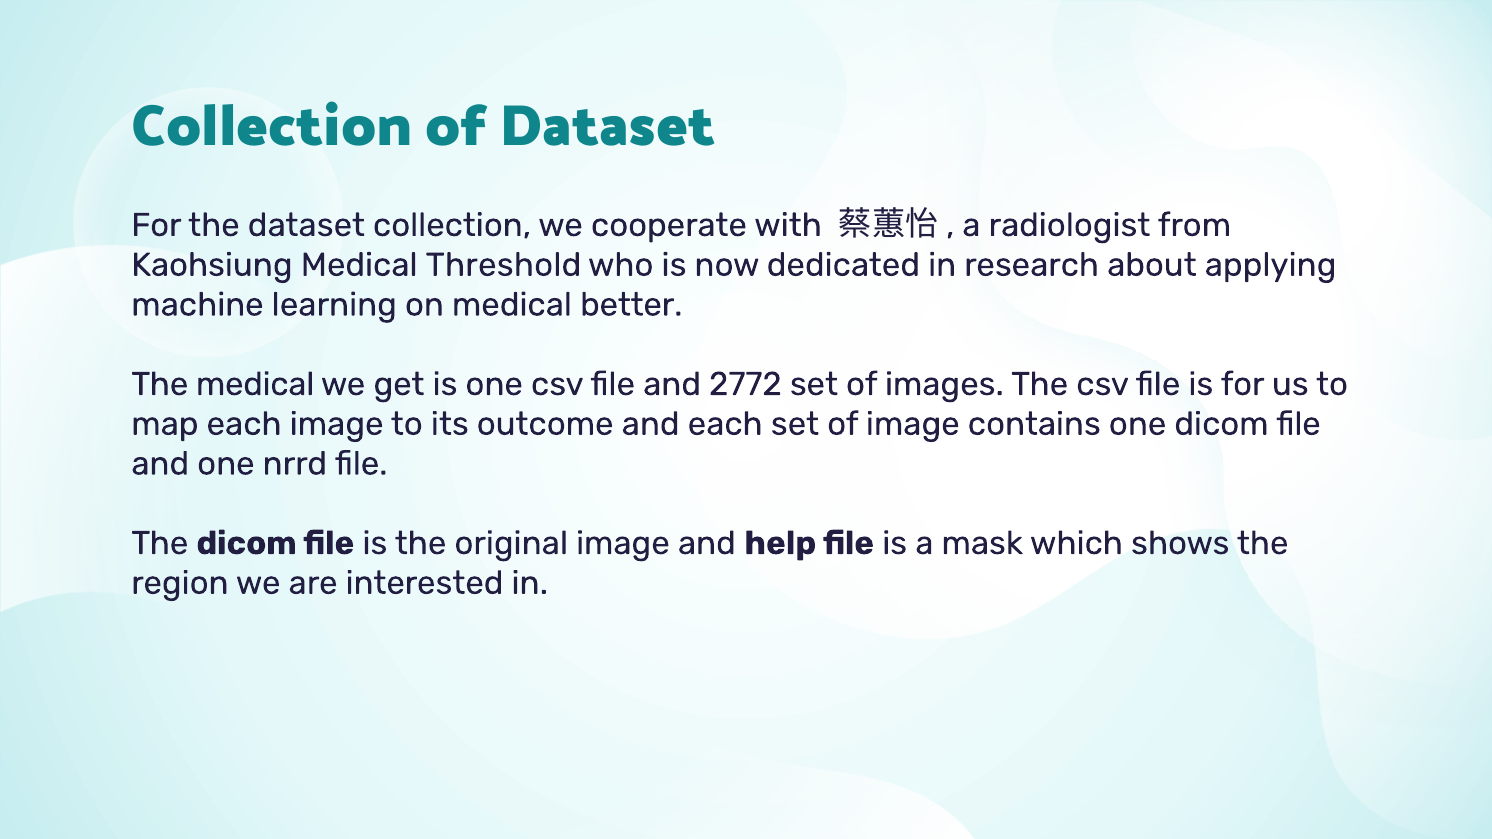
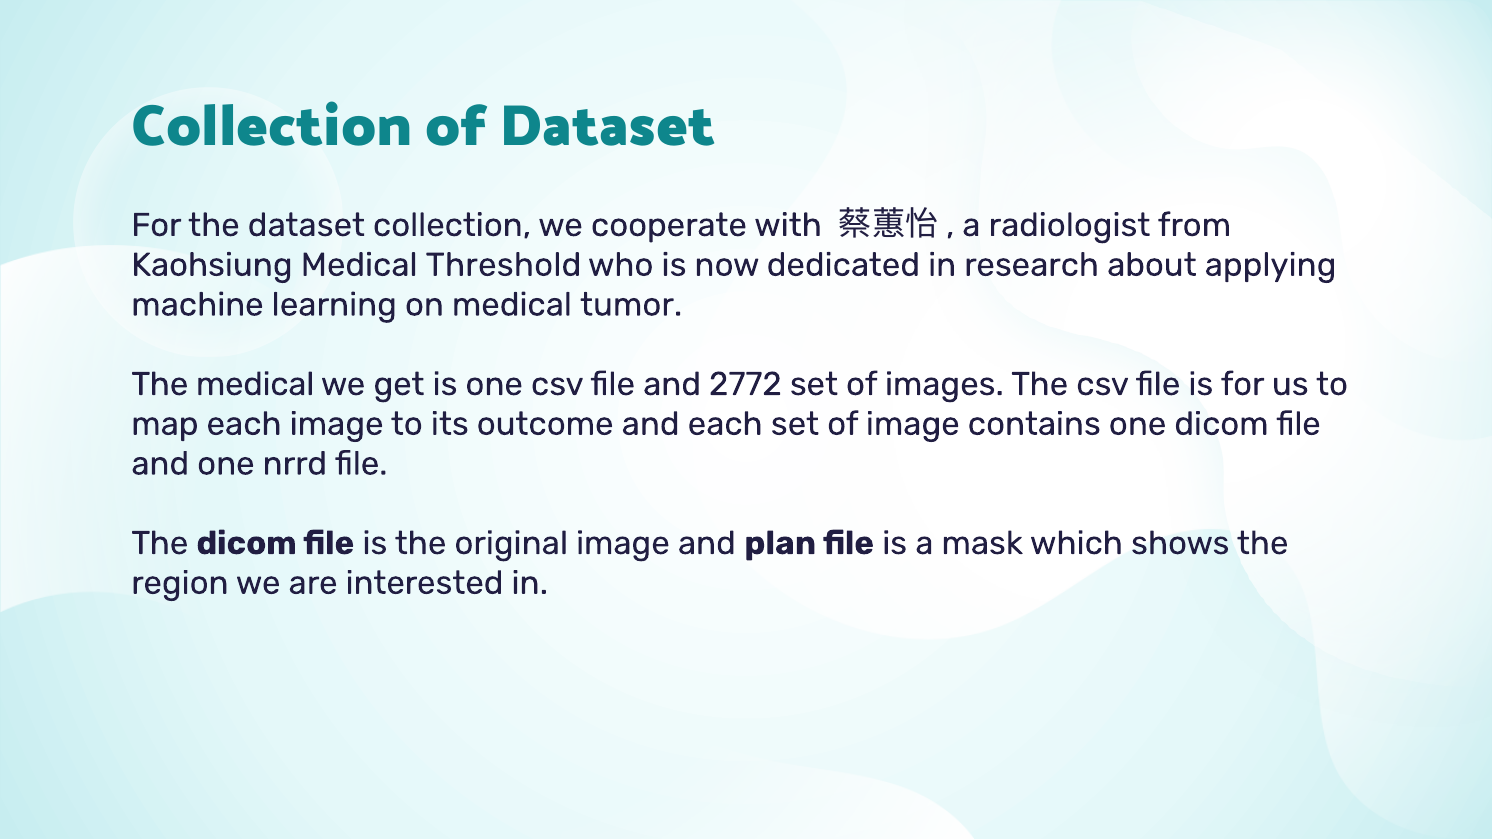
better: better -> tumor (631, 305)
help: help -> plan (780, 543)
